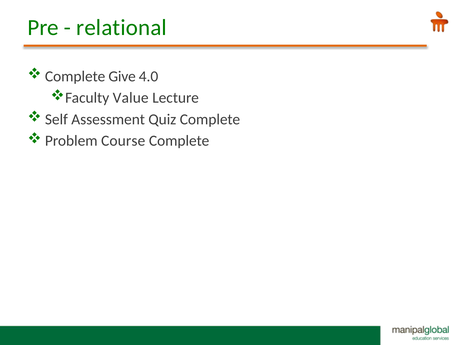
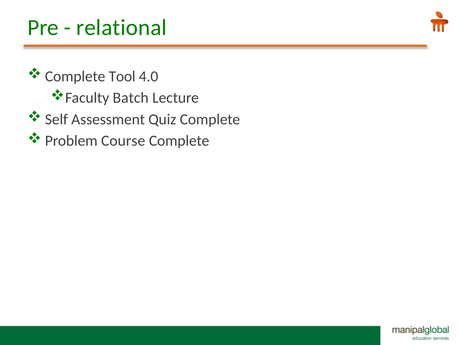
Give: Give -> Tool (122, 77)
Value: Value -> Batch (131, 98)
